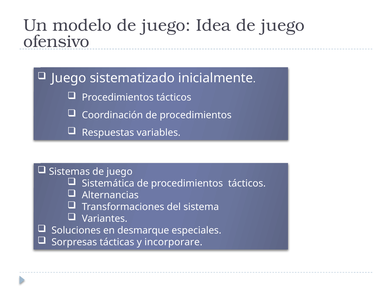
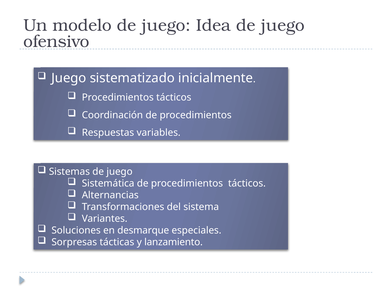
incorporare: incorporare -> lanzamiento (174, 242)
